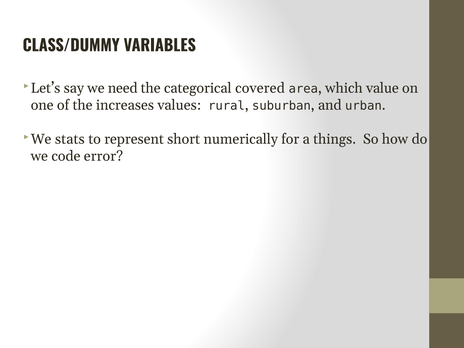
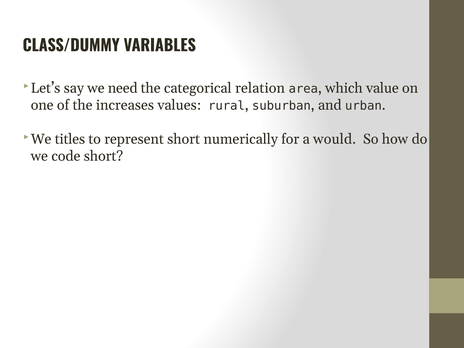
covered: covered -> relation (260, 88)
stats: stats -> titles (70, 139)
things: things -> would (335, 139)
code error: error -> short (103, 156)
